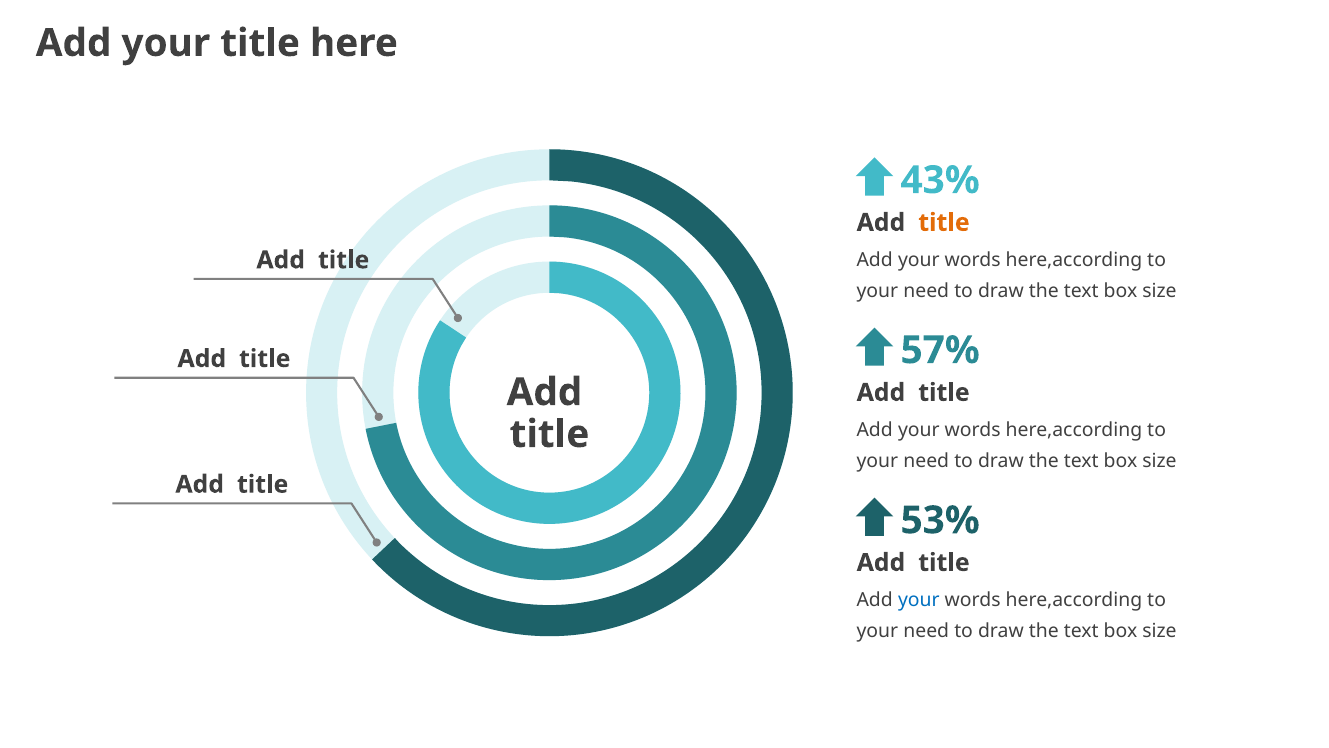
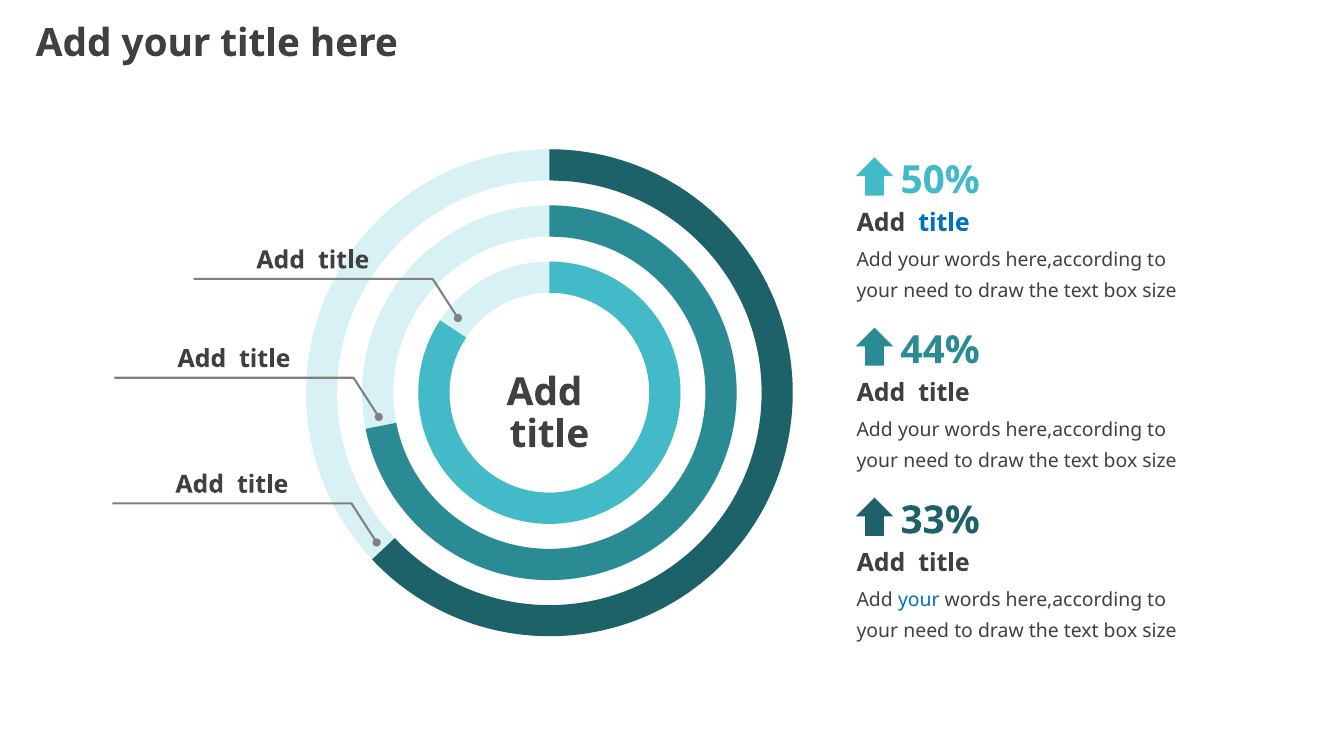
43%: 43% -> 50% (940, 180)
title colour: orange -> blue (944, 222)
57%: 57% -> 44% (940, 350)
53%: 53% -> 33% (940, 520)
